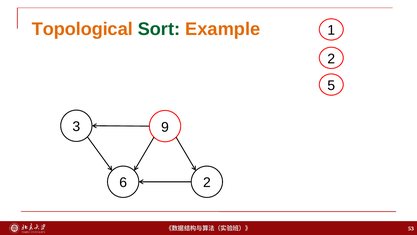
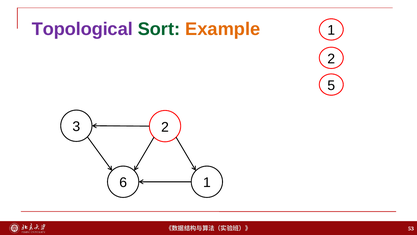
Topological colour: orange -> purple (82, 29)
3 9: 9 -> 2 (165, 127)
6 2: 2 -> 1 (207, 182)
